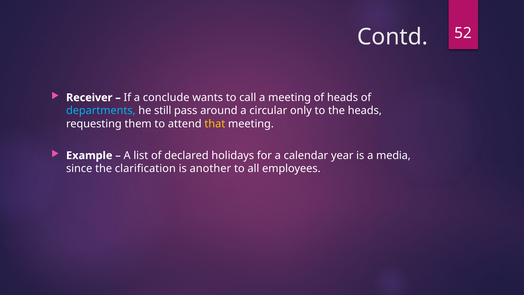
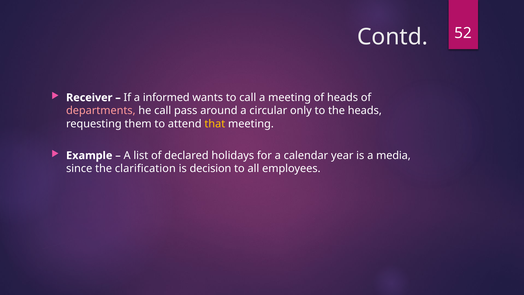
conclude: conclude -> informed (166, 98)
departments colour: light blue -> pink (101, 111)
he still: still -> call (163, 111)
another: another -> decision (210, 169)
